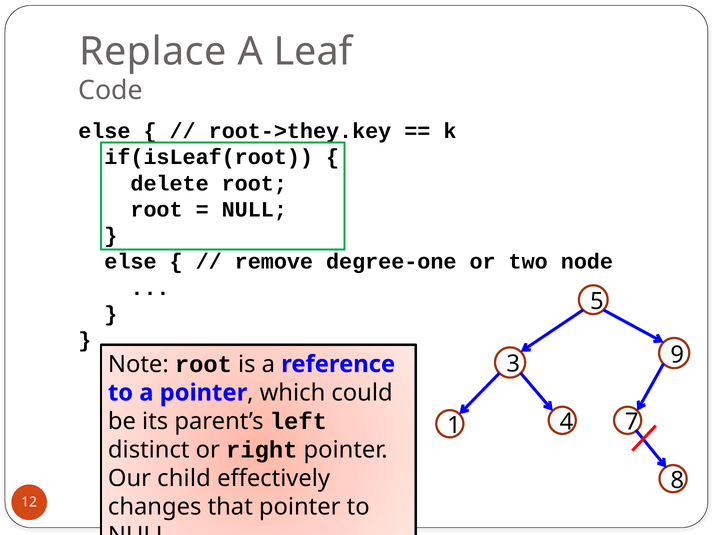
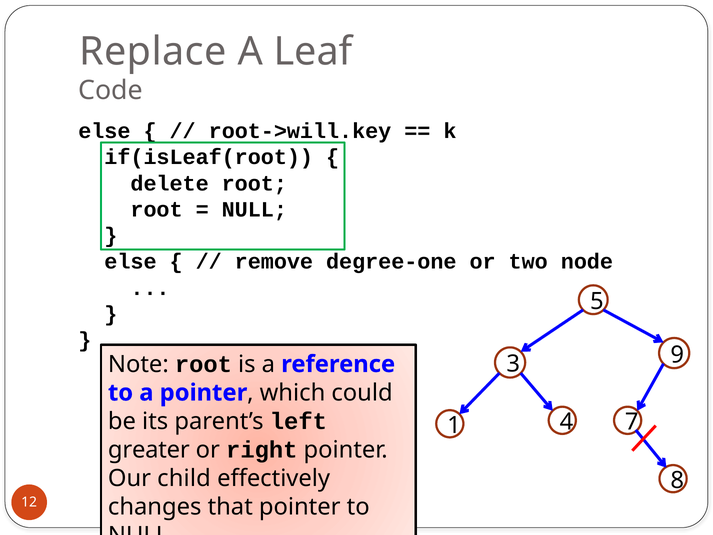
root->they.key: root->they.key -> root->will.key (300, 131)
distinct: distinct -> greater (149, 450)
